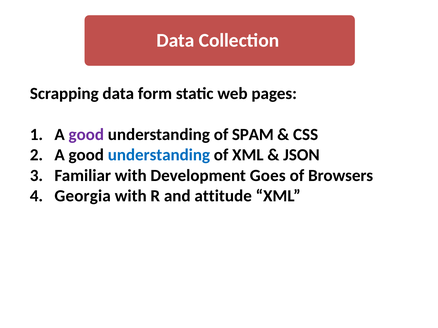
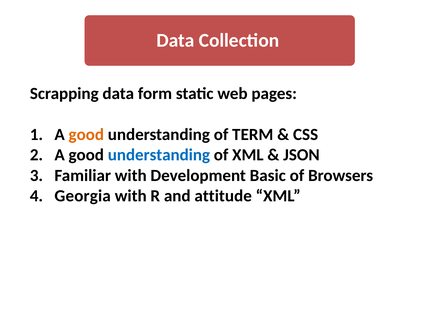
good colour: purple -> orange (86, 135)
SPAM: SPAM -> TERM (253, 135)
Goes: Goes -> Basic (268, 176)
